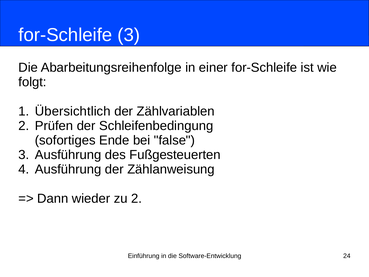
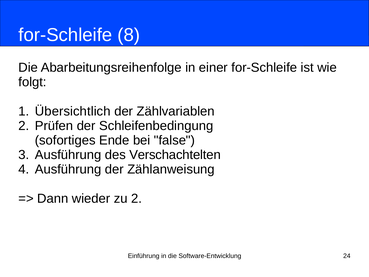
for-Schleife 3: 3 -> 8 (129, 35)
Fußgesteuerten: Fußgesteuerten -> Verschachtelten (175, 155)
